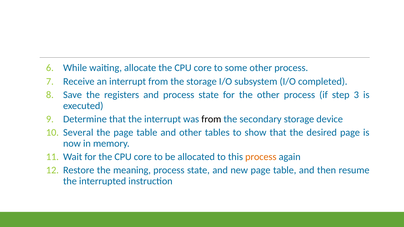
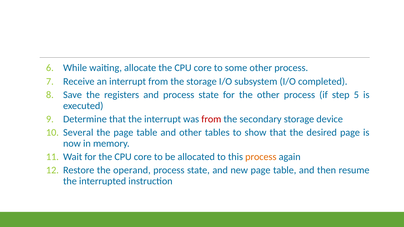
3: 3 -> 5 (356, 95)
from colour: black -> red (211, 119)
meaning: meaning -> operand (132, 170)
